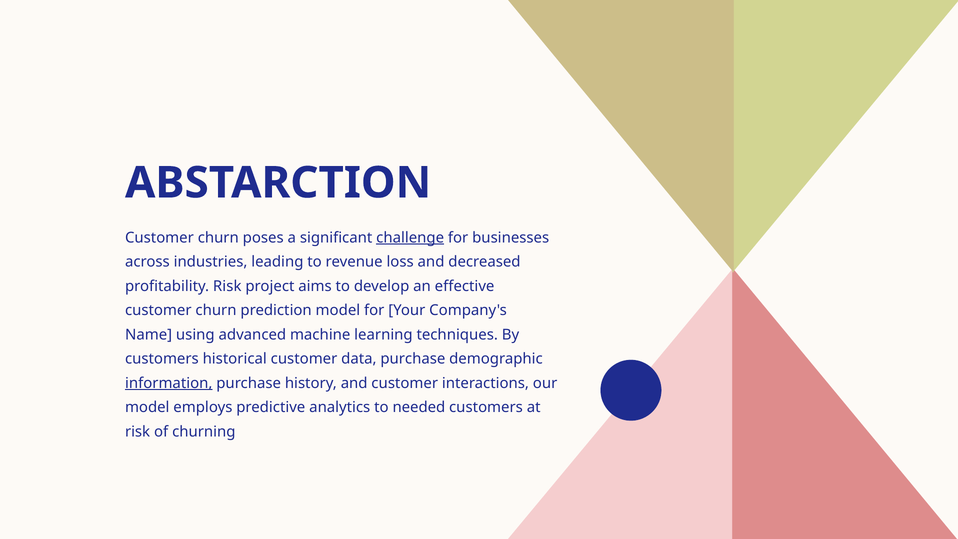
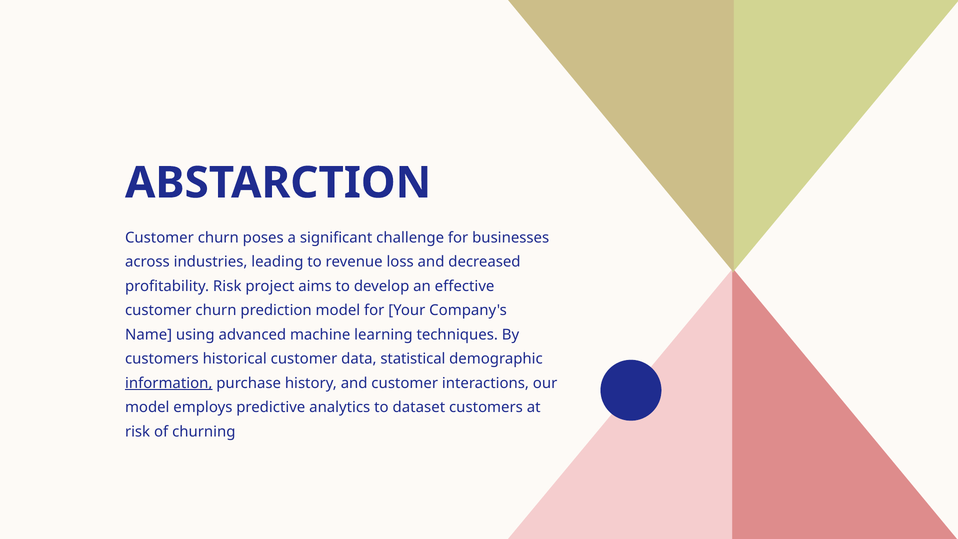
challenge underline: present -> none (410, 238)
data purchase: purchase -> statistical (413, 359)
needed: needed -> dataset (419, 407)
